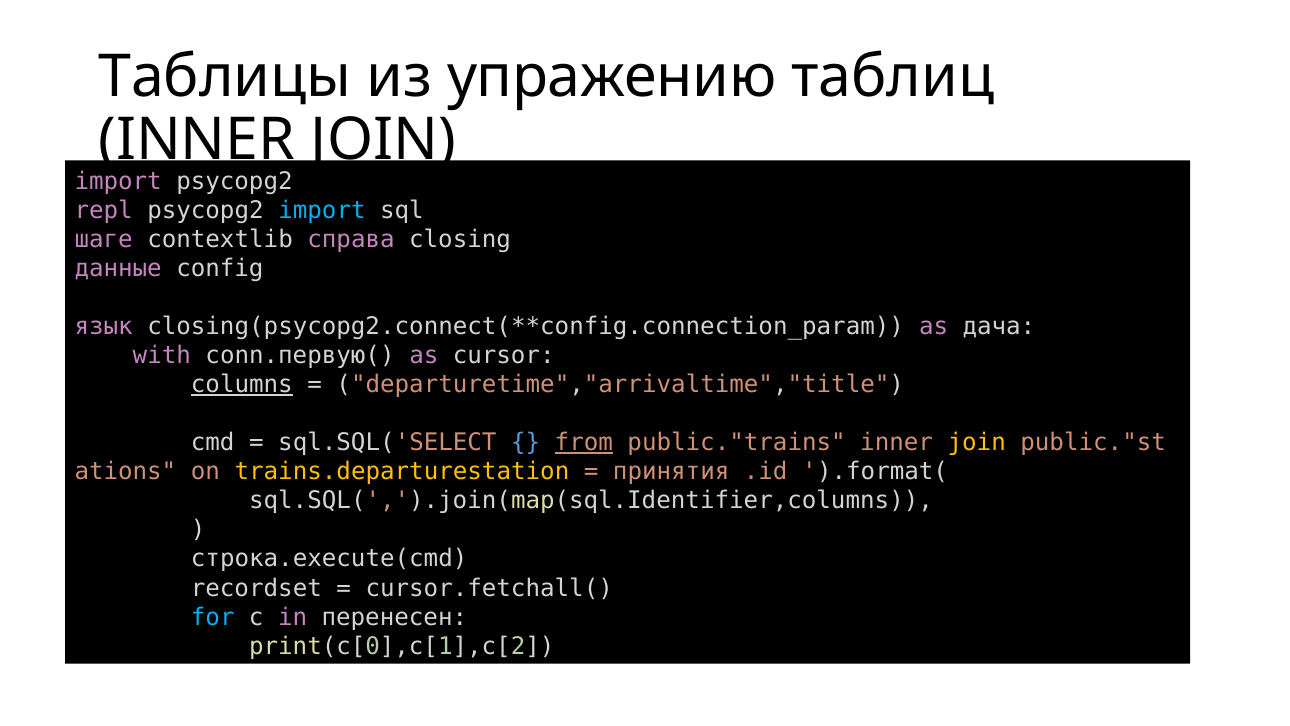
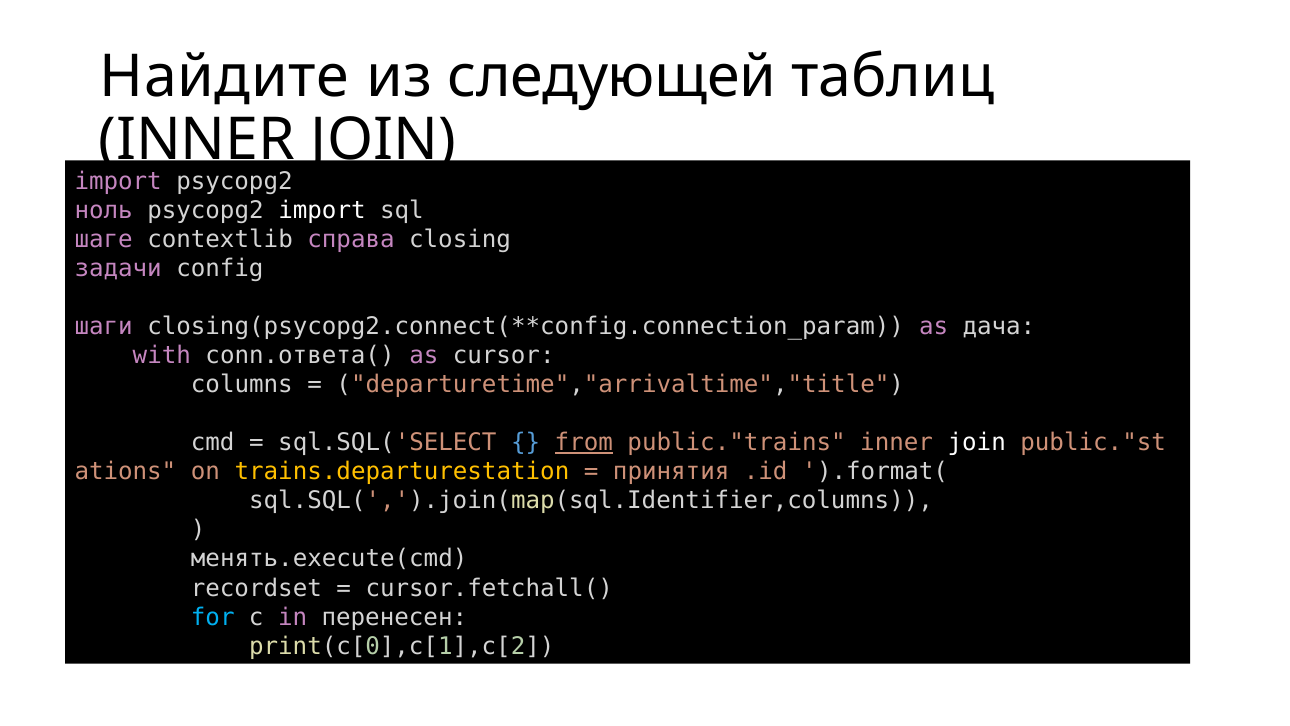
Таблицы: Таблицы -> Найдите (224, 76)
упражению: упражению -> следующей (612, 76)
repl: repl -> ноль (104, 210)
import colour: light blue -> white (322, 210)
данные: данные -> задачи (118, 268)
язык: язык -> шаги (104, 326)
conn.первую(: conn.первую( -> conn.ответа( (300, 356)
columns underline: present -> none (242, 385)
join colour: yellow -> white (977, 443)
строка.execute(cmd: строка.execute(cmd -> менять.execute(cmd (329, 559)
